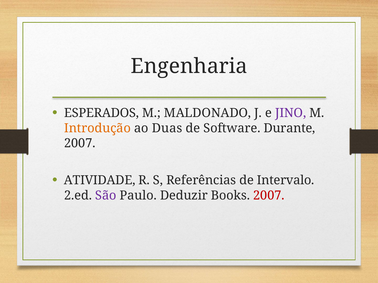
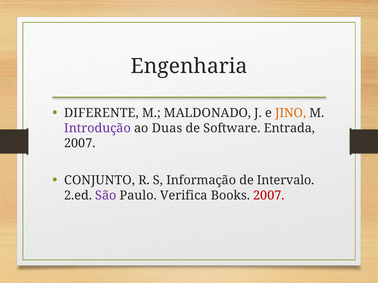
ESPERADOS: ESPERADOS -> DIFERENTE (101, 113)
JINO colour: purple -> orange (291, 113)
Introdução colour: orange -> purple (98, 128)
Durante: Durante -> Entrada (289, 128)
ATIVIDADE: ATIVIDADE -> CONJUNTO (100, 181)
Referências: Referências -> Informação (201, 181)
Deduzir: Deduzir -> Verifica (184, 196)
